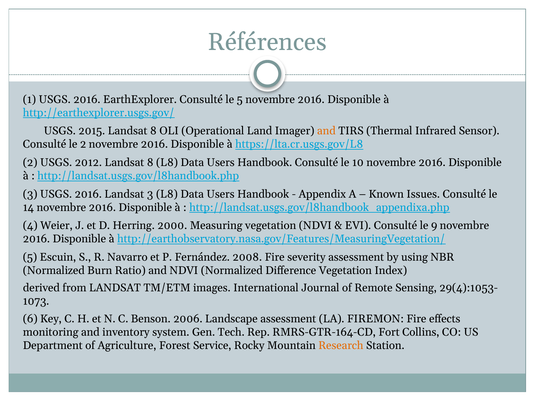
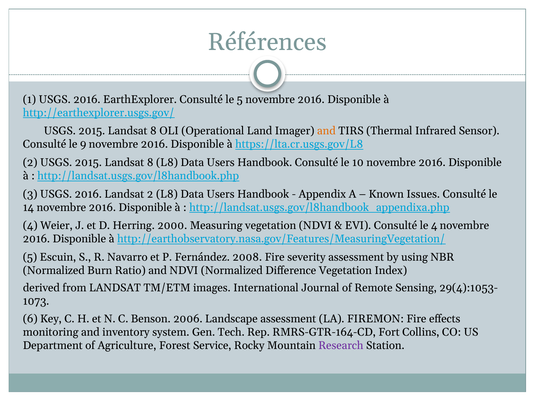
le 2: 2 -> 9 (83, 144)
2 USGS 2012: 2012 -> 2015 (88, 163)
Landsat 3: 3 -> 2 (150, 194)
le 9: 9 -> 4 (434, 226)
Research colour: orange -> purple (341, 346)
